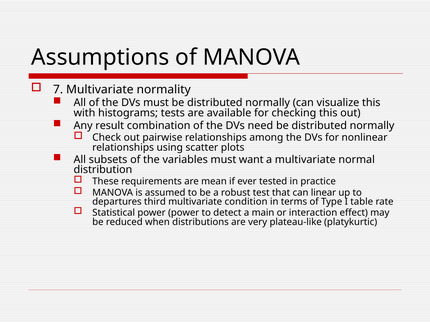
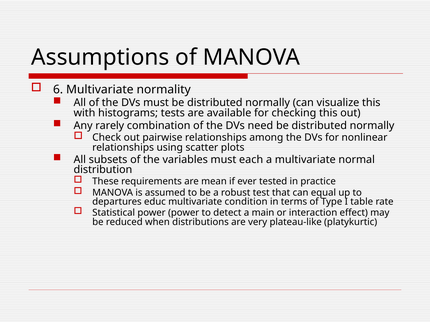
7: 7 -> 6 (58, 90)
result: result -> rarely (110, 126)
want: want -> each (251, 160)
linear: linear -> equal (323, 193)
third: third -> educ (155, 202)
